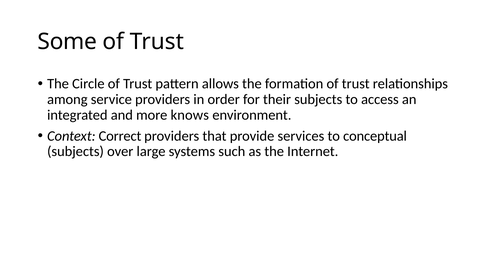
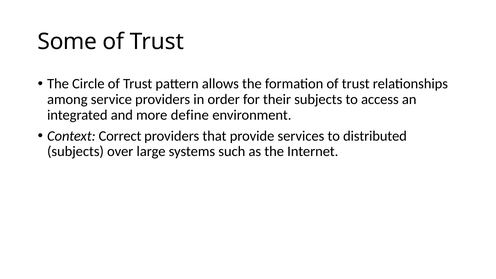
knows: knows -> define (190, 115)
conceptual: conceptual -> distributed (375, 136)
